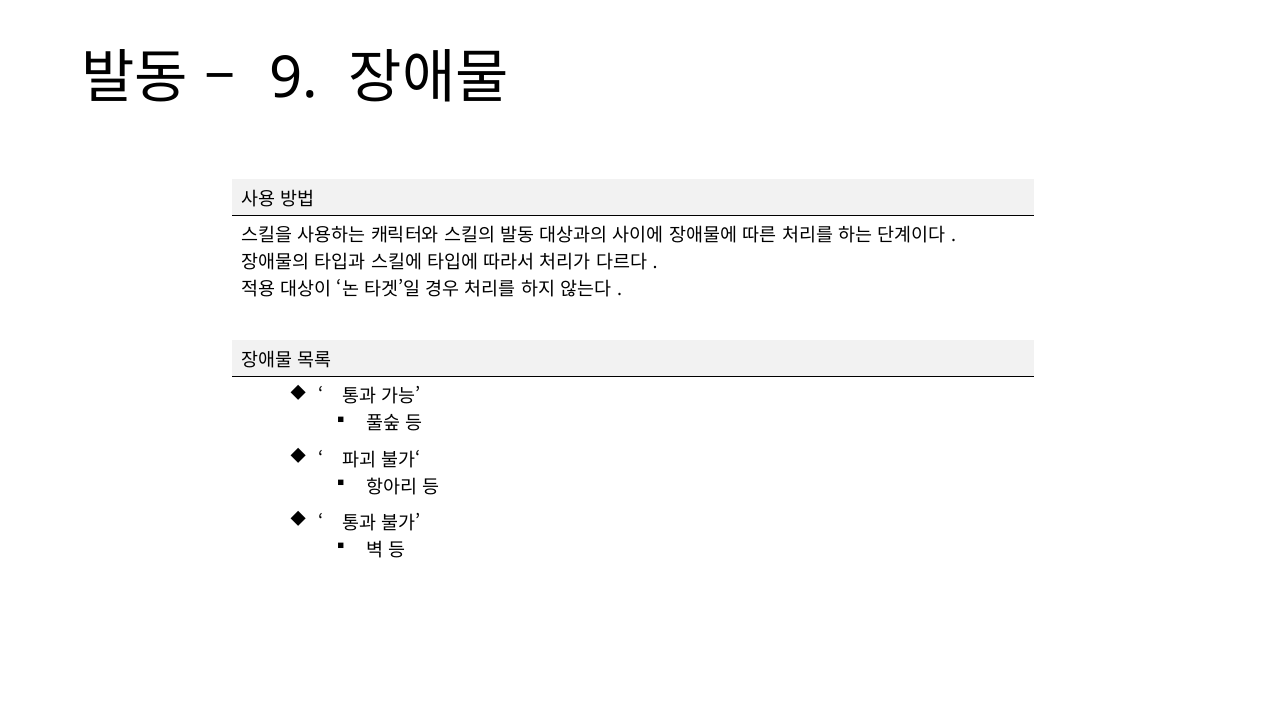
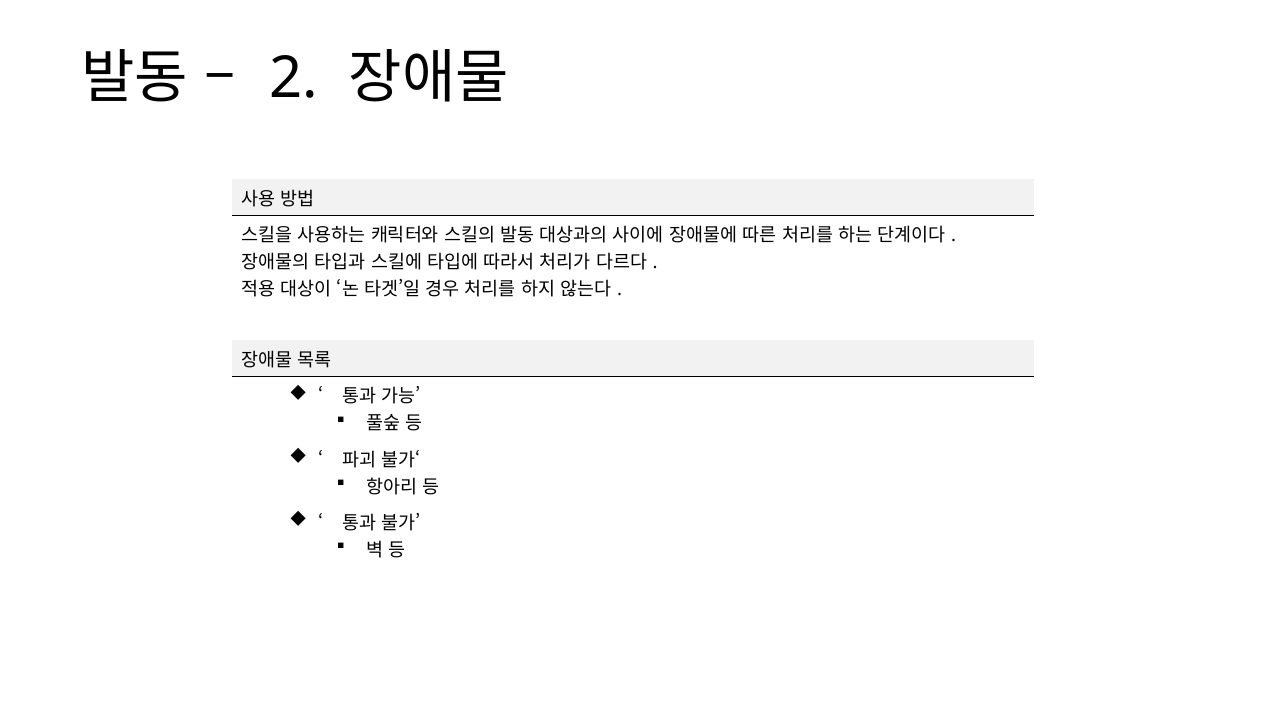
9: 9 -> 2 (293, 79)
